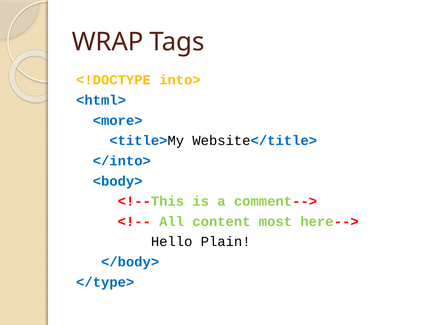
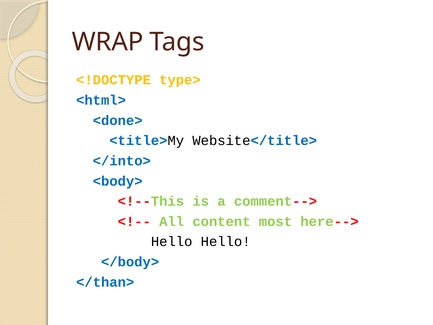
into>: into> -> type> (180, 80)
<more>: <more> -> <done> (118, 120)
Hello Plain: Plain -> Hello (226, 242)
</type>: </type> -> </than> (105, 282)
